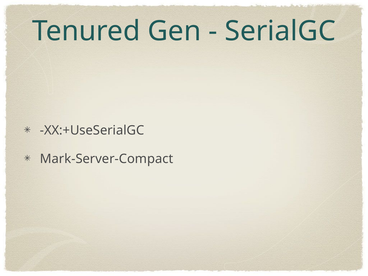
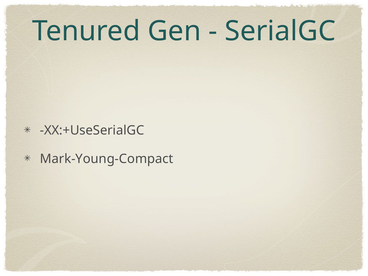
Mark-Server-Compact: Mark-Server-Compact -> Mark-Young-Compact (107, 159)
